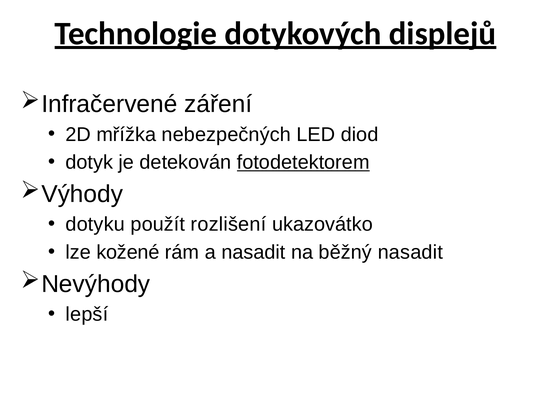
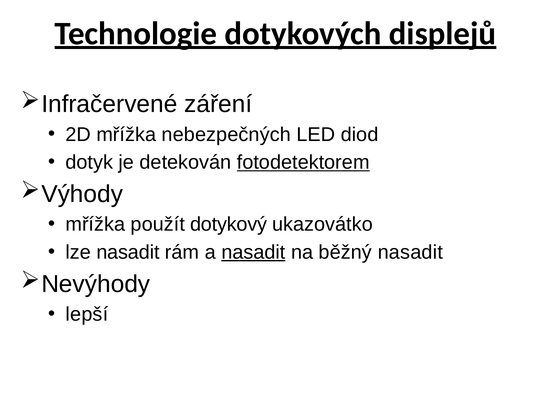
dotyku: dotyku -> mřížka (95, 225)
rozlišení: rozlišení -> dotykový (229, 225)
lze kožené: kožené -> nasadit (128, 252)
nasadit underline: none -> present (253, 252)
